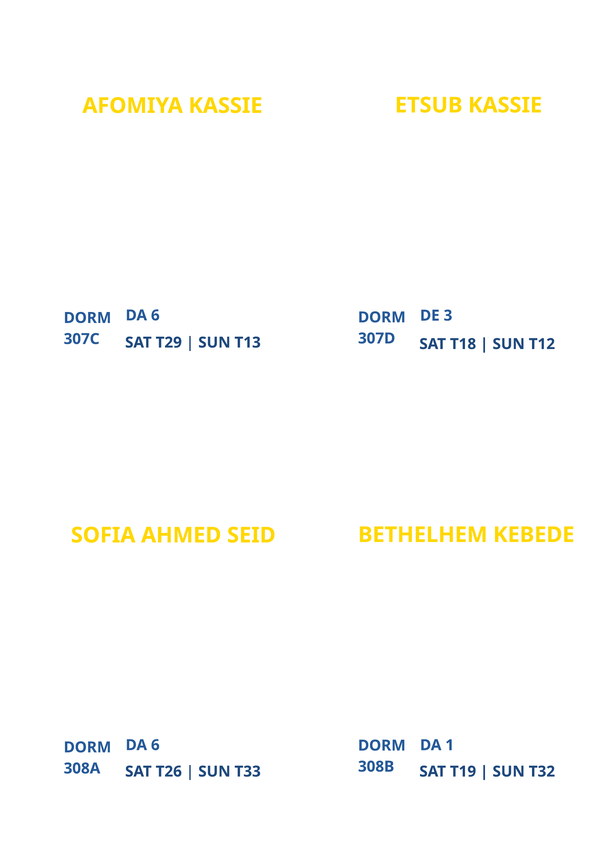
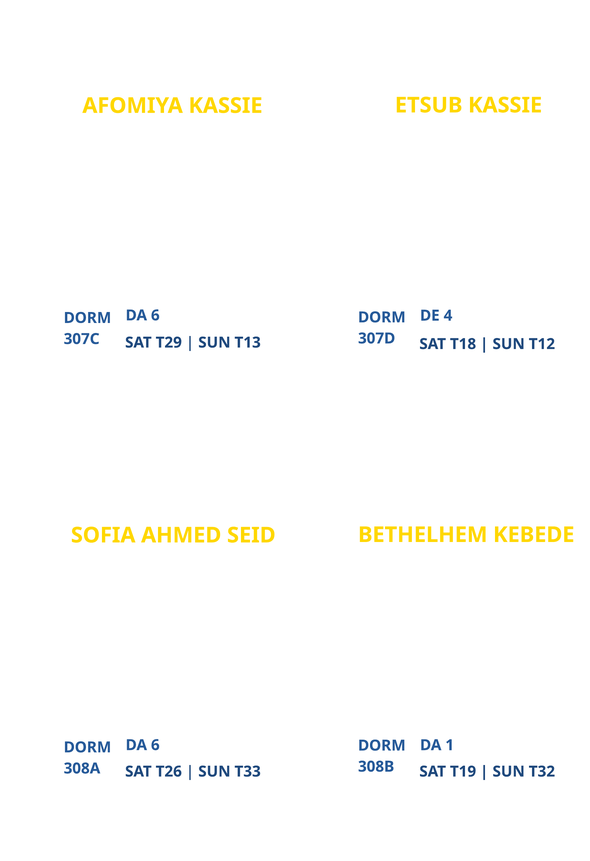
3: 3 -> 4 (448, 316)
